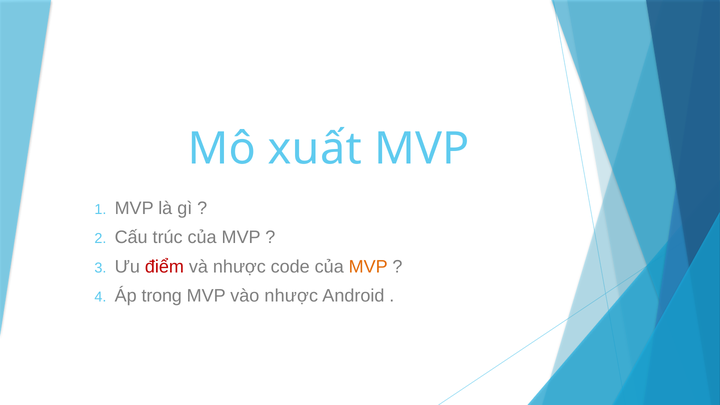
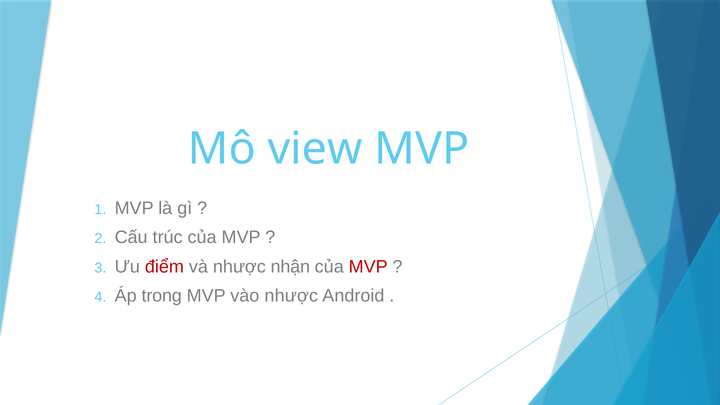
xuất: xuất -> view (315, 149)
code: code -> nhận (290, 267)
MVP colour: orange -> red (368, 267)
